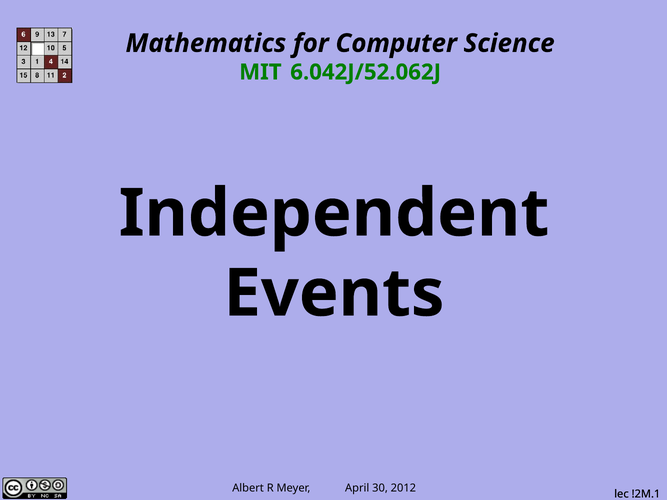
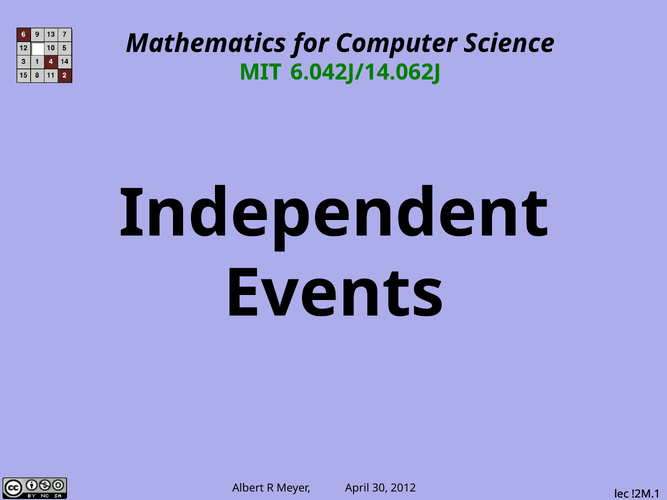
6.042J/52.062J: 6.042J/52.062J -> 6.042J/14.062J (366, 72)
